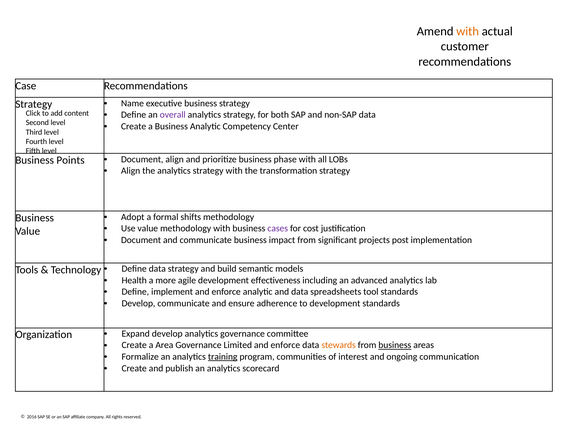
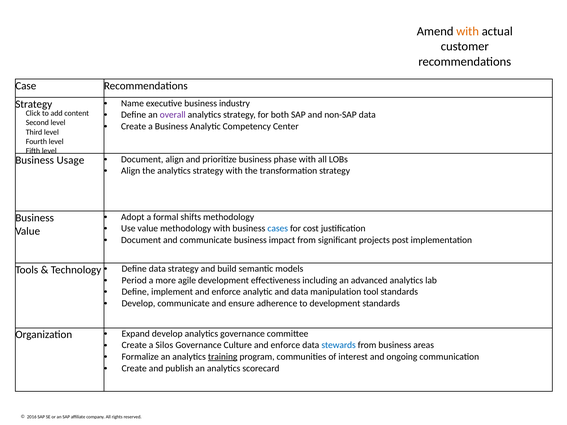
business strategy: strategy -> industry (234, 103)
Points: Points -> Usage (70, 160)
cases colour: purple -> blue (278, 229)
Health: Health -> Period (134, 280)
spreadsheets: spreadsheets -> manipulation (336, 292)
Area: Area -> Silos (164, 345)
Limited: Limited -> Culture (238, 345)
stewards colour: orange -> blue (339, 345)
business underline: present -> none (395, 345)
